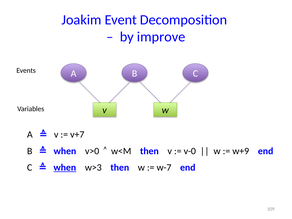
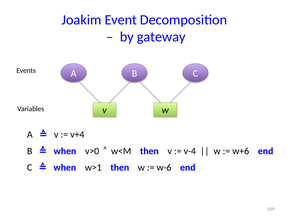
improve: improve -> gateway (161, 37)
v+7: v+7 -> v+4 (77, 134)
v-0: v-0 -> v-4 (190, 151)
w+9: w+9 -> w+6 (241, 151)
w>3: w>3 -> w>1 (93, 168)
w-7: w-7 -> w-6 (164, 168)
when underline: present -> none (65, 168)
